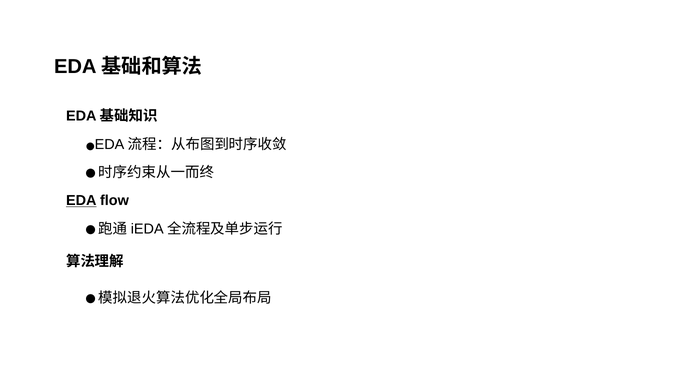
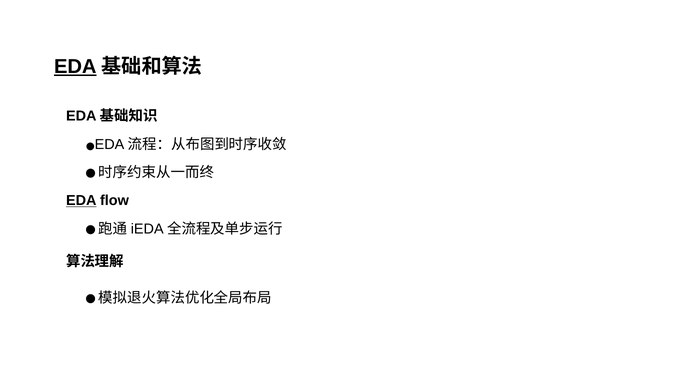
EDA underline: none -> present (75, 67)
